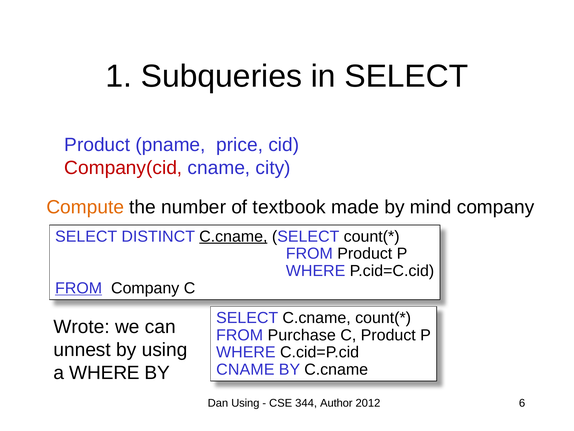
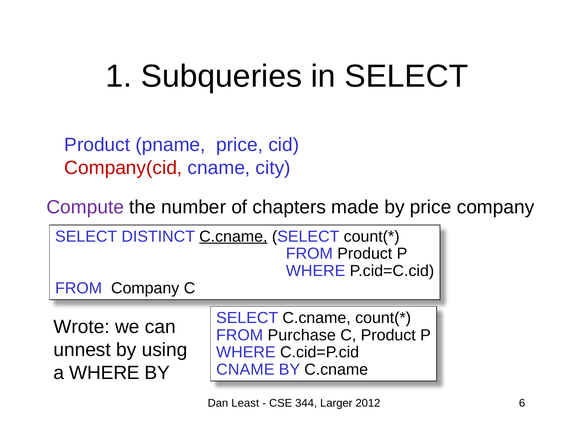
Compute colour: orange -> purple (85, 207)
textbook: textbook -> chapters (289, 207)
by mind: mind -> price (431, 207)
FROM underline: present -> none (79, 288)
Dan Using: Using -> Least (245, 403)
Author: Author -> Larger (336, 403)
